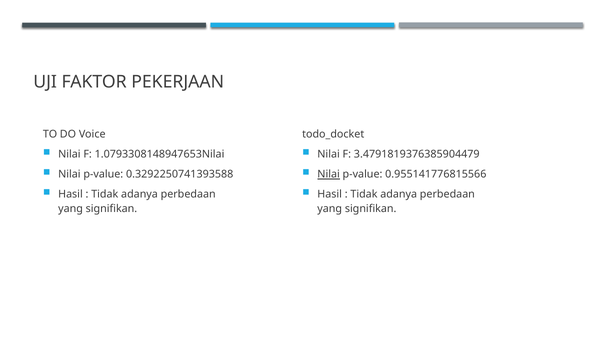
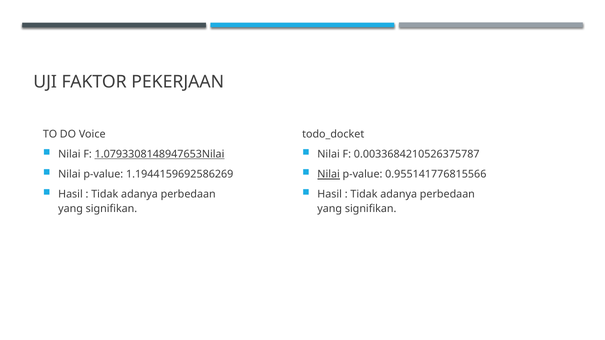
3.4791819376385904479: 3.4791819376385904479 -> 0.0033684210526375787 (417, 154)
1.0793308148947653Nilai underline: none -> present (160, 154)
0.3292250741393588: 0.3292250741393588 -> 1.1944159692586269 (180, 174)
